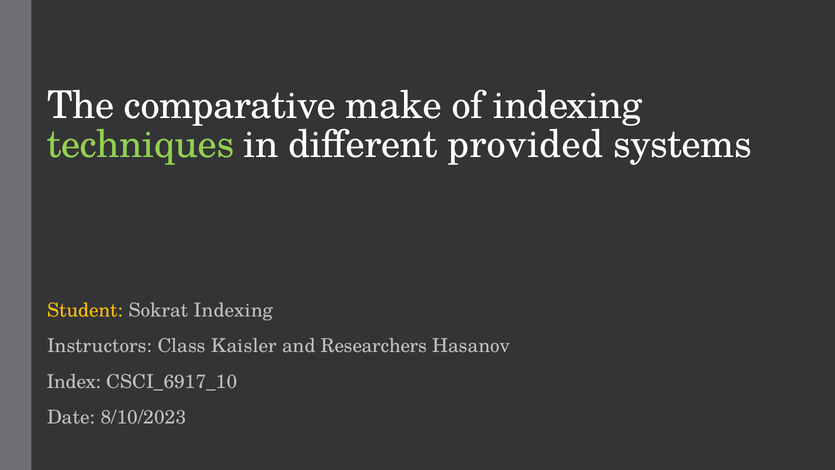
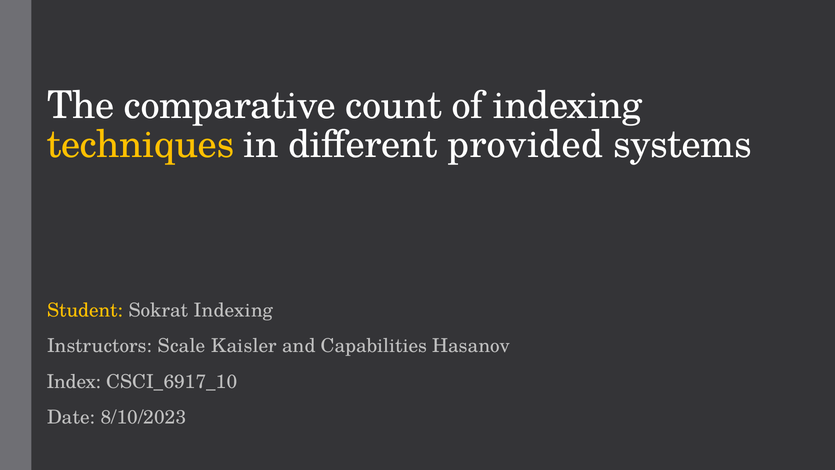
make: make -> count (394, 105)
techniques colour: light green -> yellow (141, 145)
Class: Class -> Scale (182, 346)
Researchers: Researchers -> Capabilities (374, 346)
